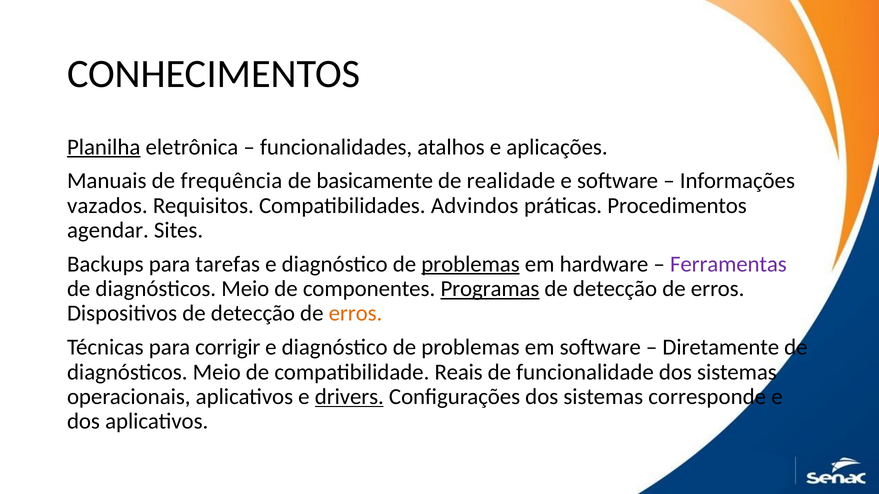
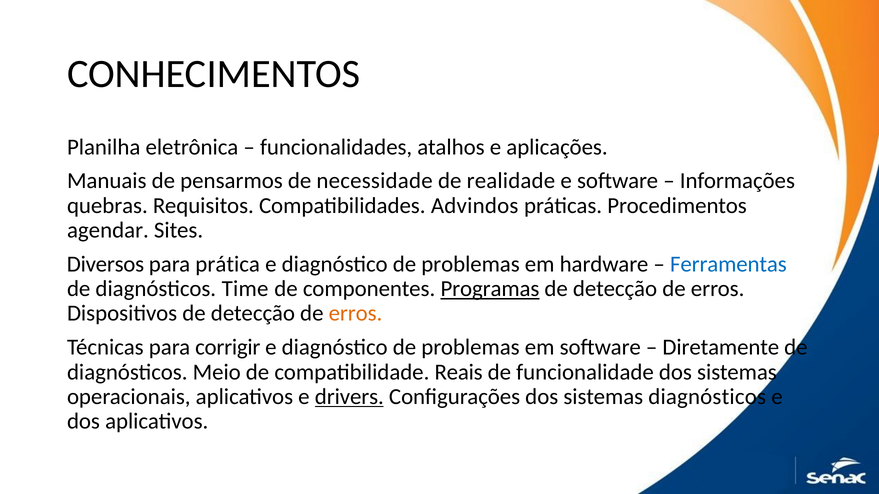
Planilha underline: present -> none (104, 147)
frequência: frequência -> pensarmos (232, 181)
basicamente: basicamente -> necessidade (375, 181)
vazados: vazados -> quebras (107, 206)
Backups: Backups -> Diversos (105, 264)
tarefas: tarefas -> prática (228, 264)
problemas underline: present -> none (471, 264)
Ferramentas colour: purple -> blue (728, 264)
Meio: Meio -> Time (245, 289)
sistemas corresponde: corresponde -> diagnósticos (707, 397)
